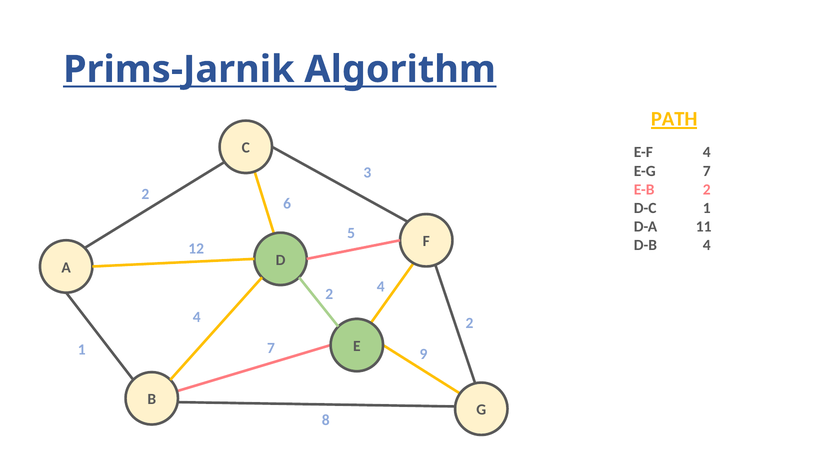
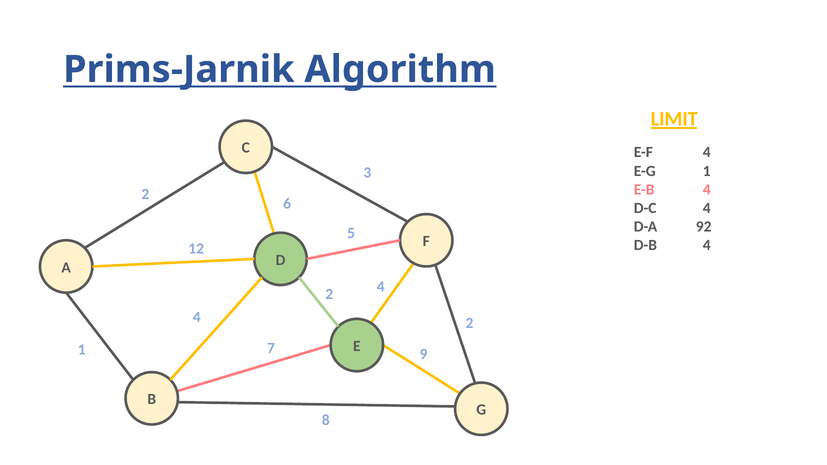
PATH: PATH -> LIMIT (674, 119)
E-G 7: 7 -> 1 (707, 171)
E-B 2: 2 -> 4 (707, 190)
D-C 1: 1 -> 4 (707, 208)
11: 11 -> 92 (704, 227)
